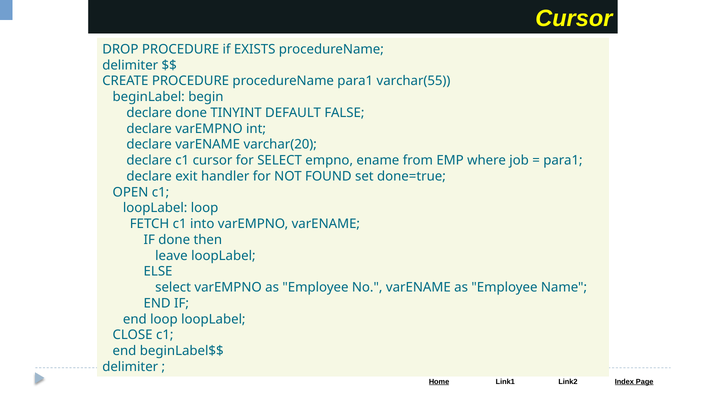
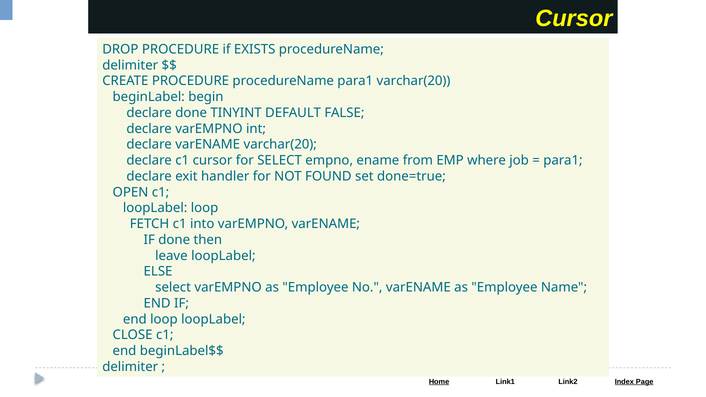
para1 varchar(55: varchar(55 -> varchar(20 (413, 81)
